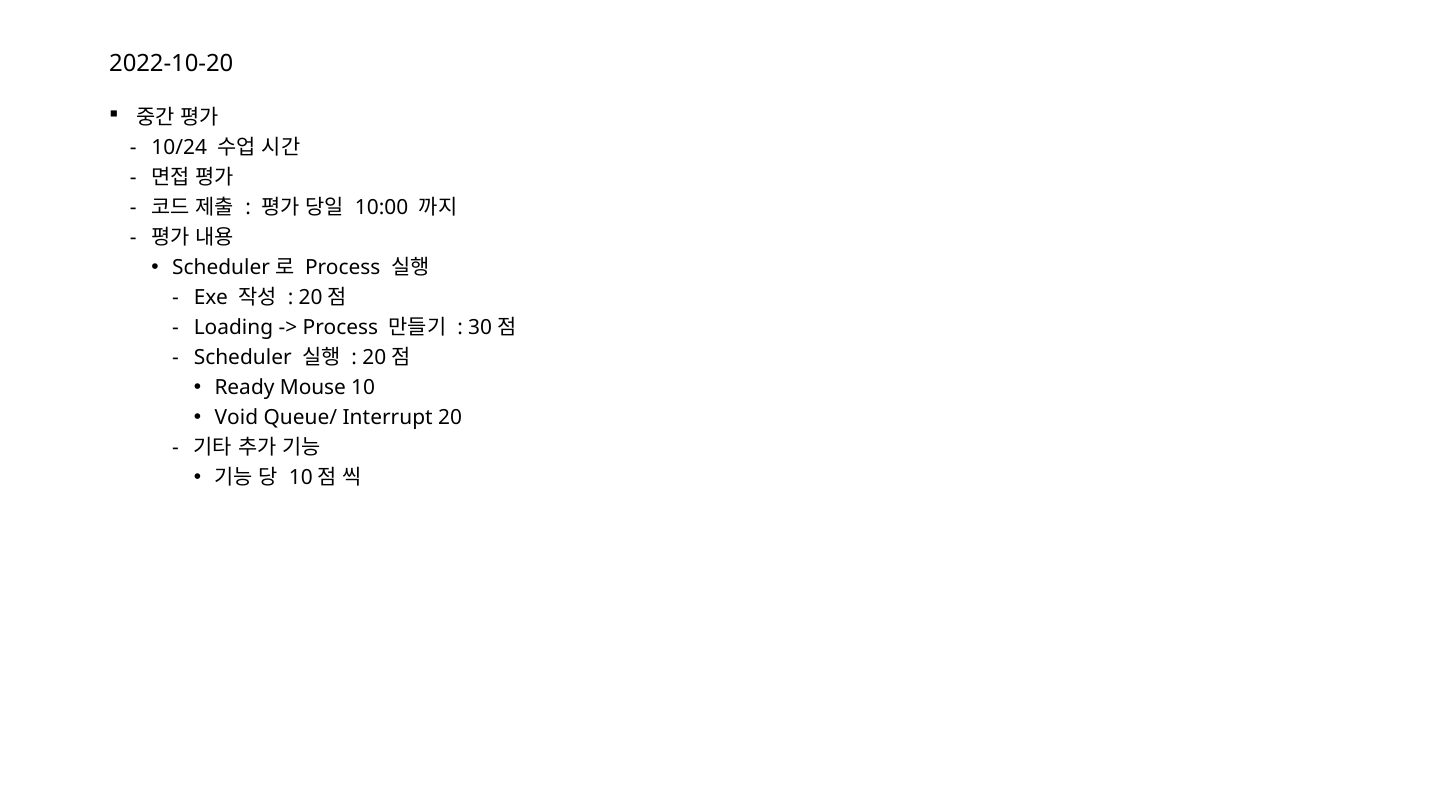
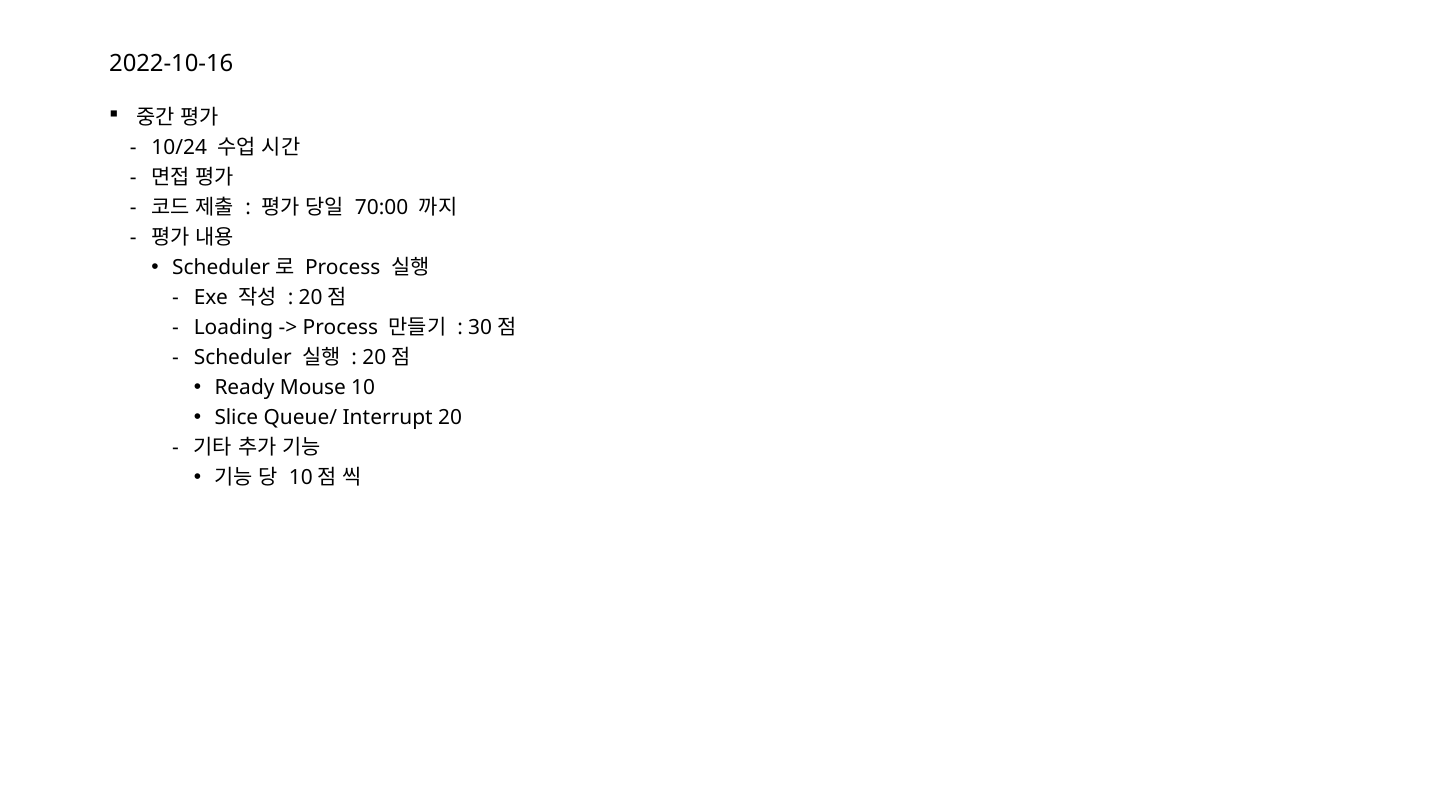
2022-10-20: 2022-10-20 -> 2022-10-16 (171, 64)
10:00: 10:00 -> 70:00 (382, 208)
Void: Void -> Slice (236, 418)
